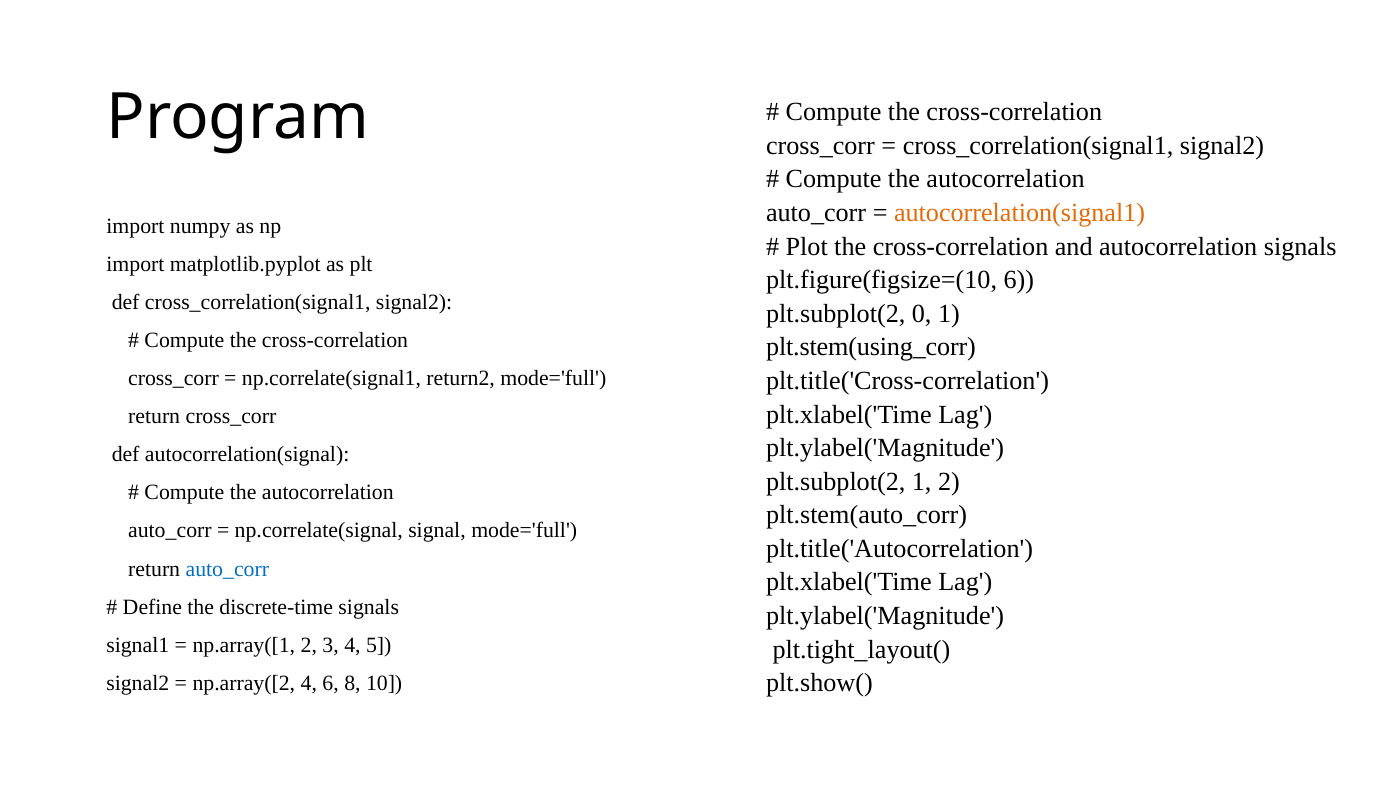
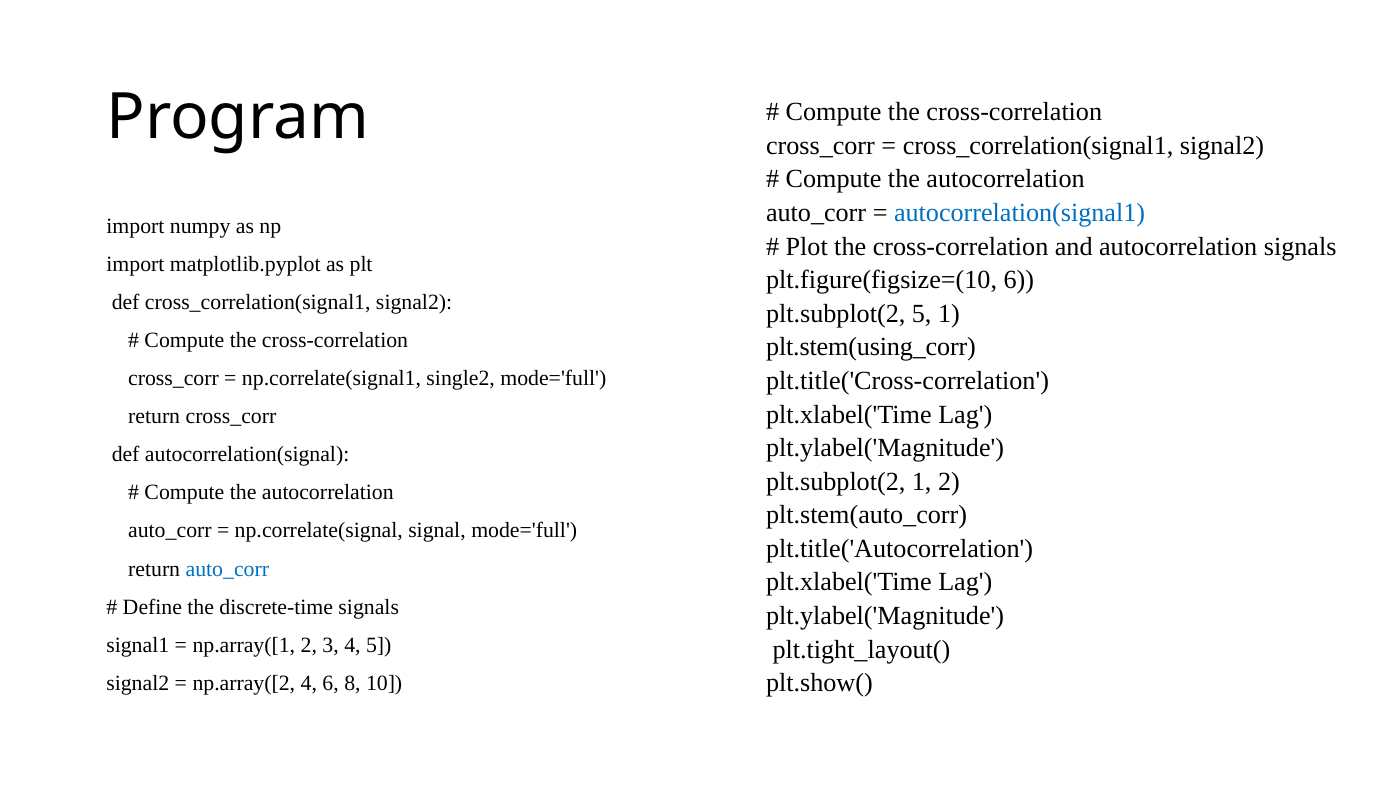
autocorrelation(signal1 colour: orange -> blue (1020, 213)
plt.subplot(2 0: 0 -> 5 (922, 314)
return2: return2 -> single2 (461, 378)
